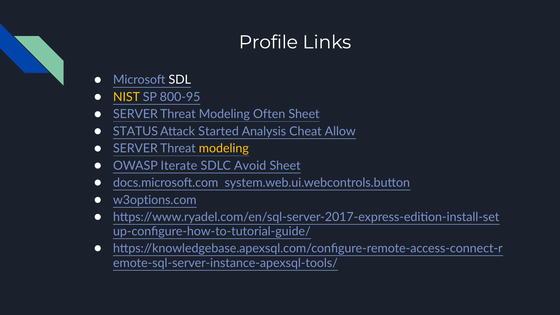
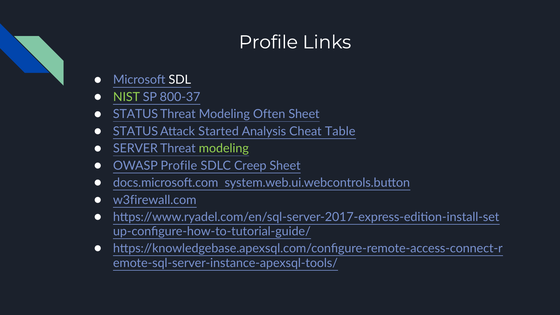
NIST colour: yellow -> light green (127, 97)
800-95: 800-95 -> 800-37 (180, 97)
SERVER: SERVER -> STATUS (135, 114)
Allow: Allow -> Table (340, 131)
modeling colour: yellow -> light green (224, 148)
OWASP Iterate: Iterate -> Profile (179, 166)
Avoid: Avoid -> Creep (250, 166)
w3options.com: w3options.com -> w3firewall.com (155, 200)
